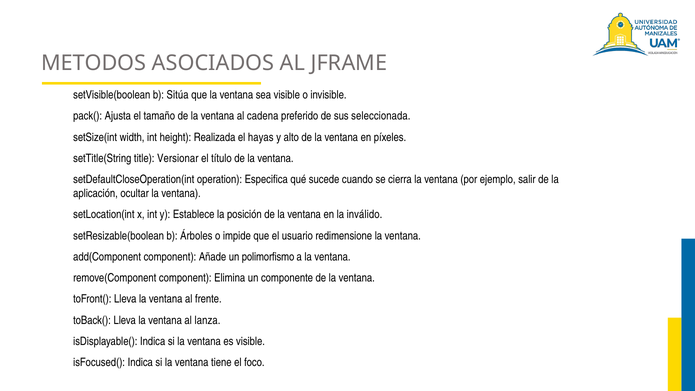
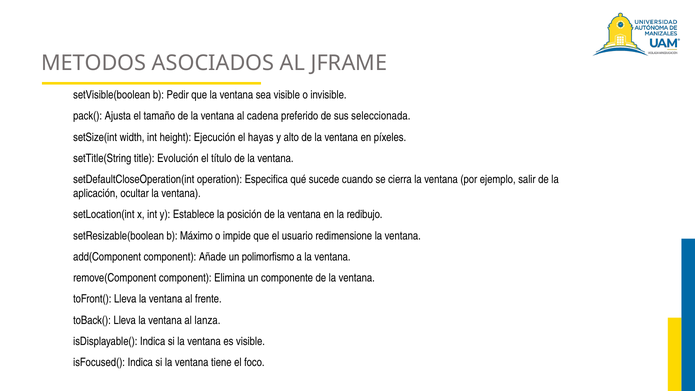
Sitúa: Sitúa -> Pedir (178, 95)
Realizada: Realizada -> Ejecución (215, 137)
Versionar: Versionar -> Evolución (178, 158)
inválido: inválido -> redibujo (365, 215)
Árboles: Árboles -> Máximo (196, 236)
